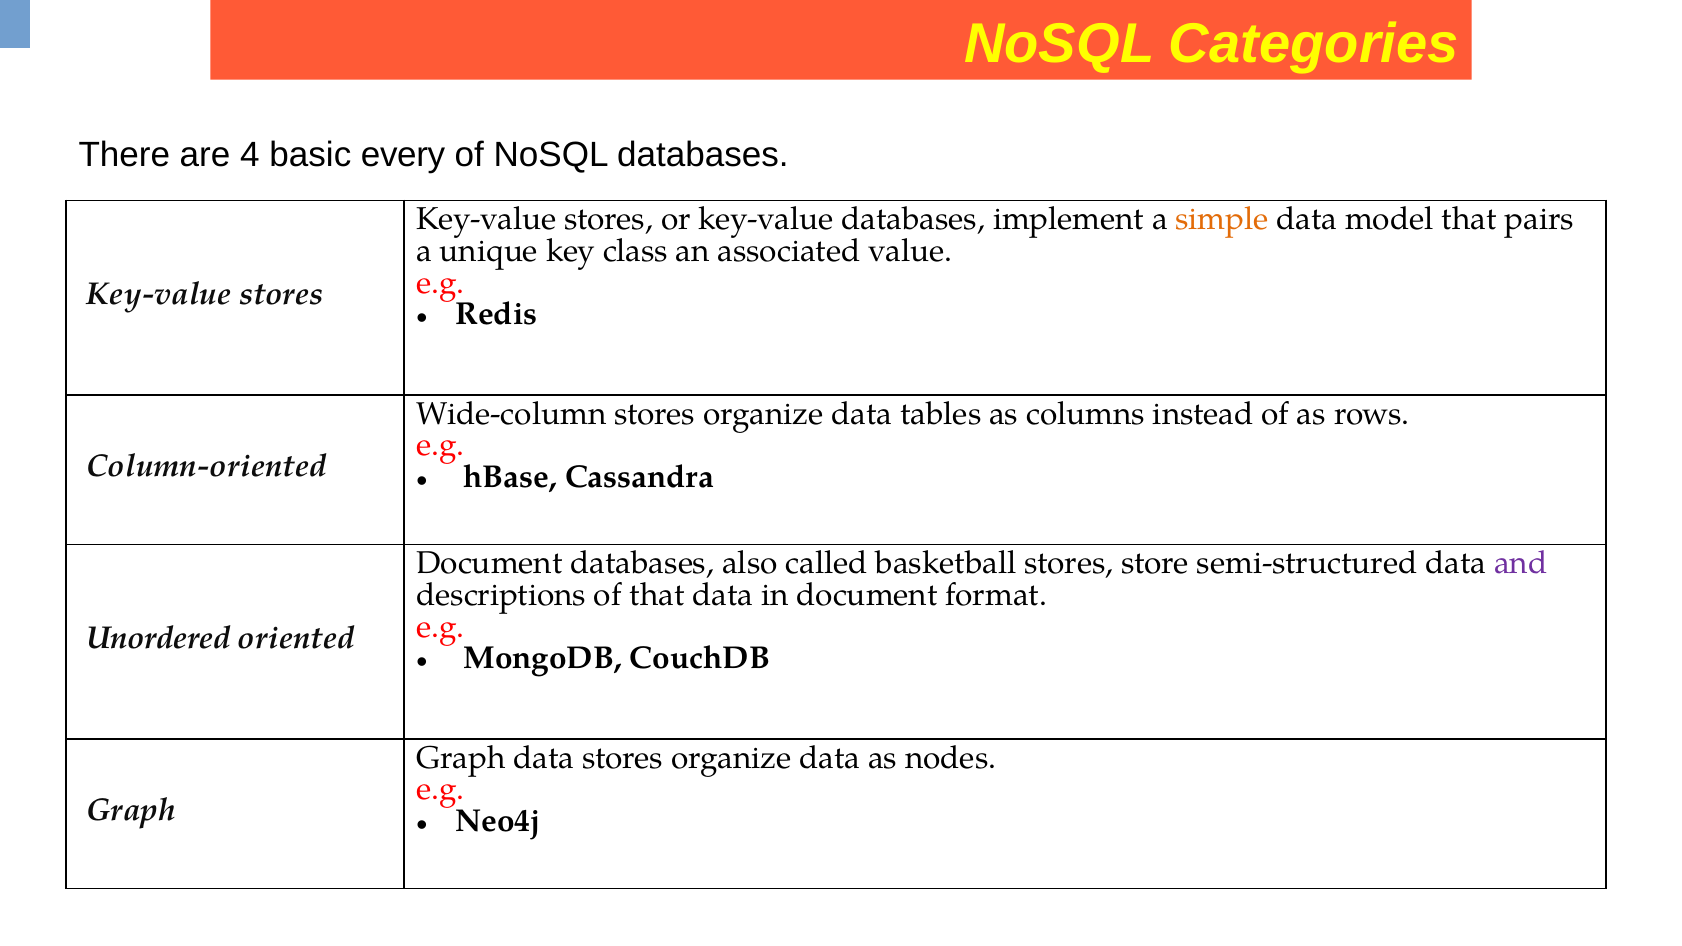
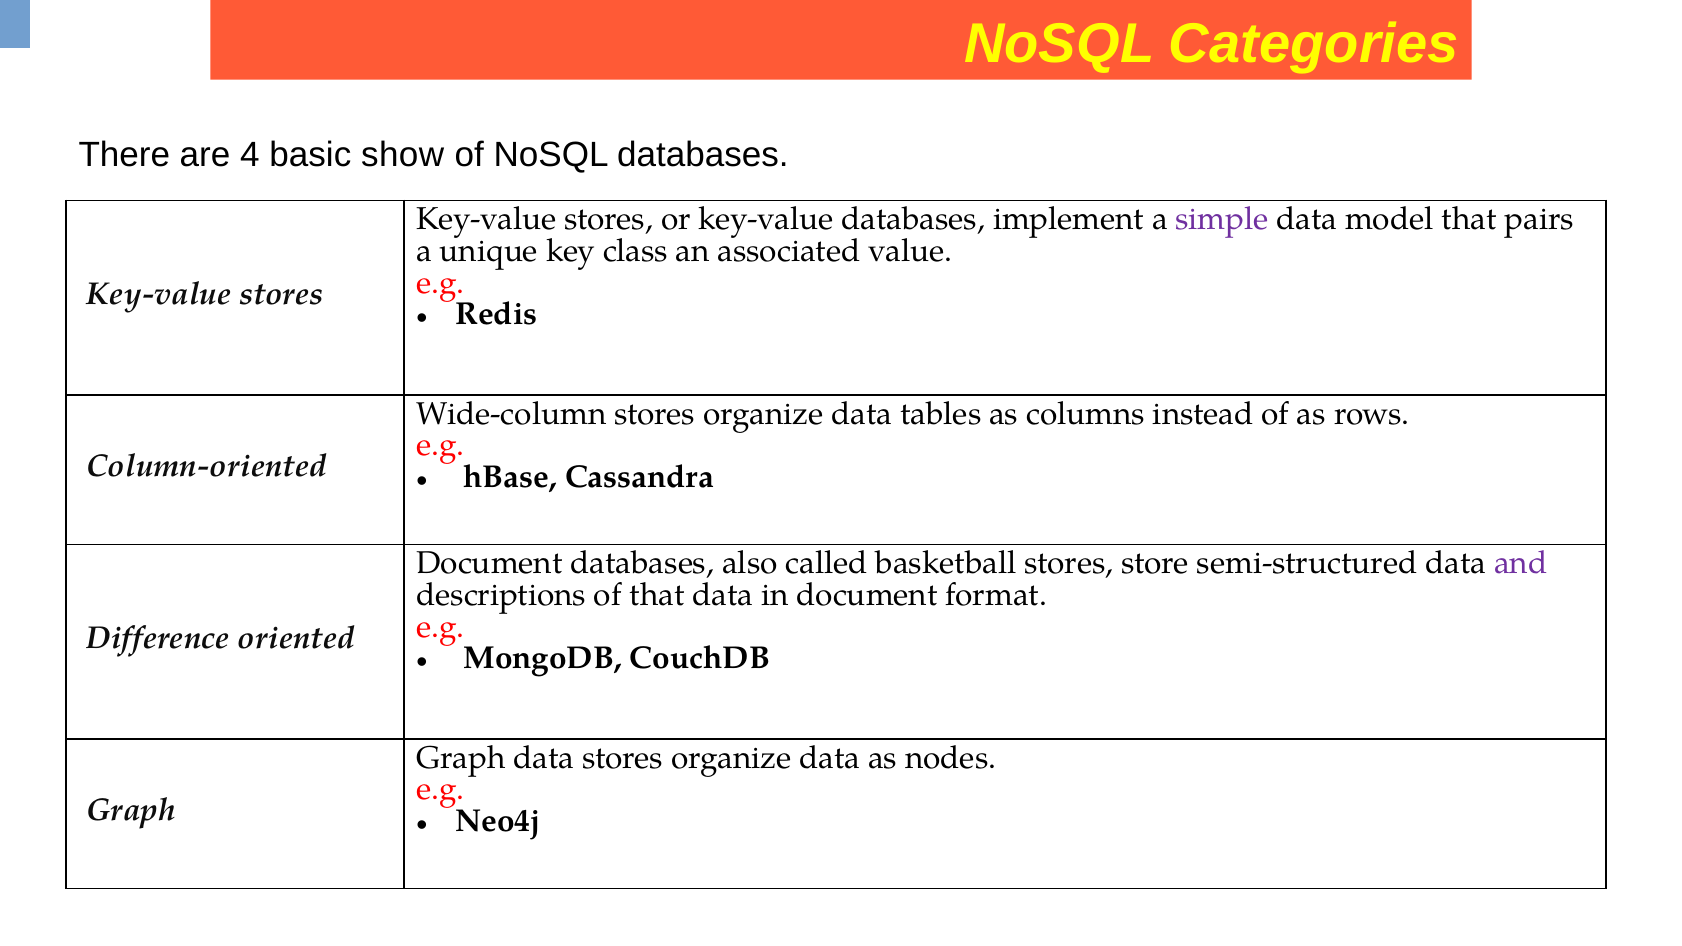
every: every -> show (403, 155)
simple colour: orange -> purple (1222, 219)
Unordered: Unordered -> Difference (158, 638)
